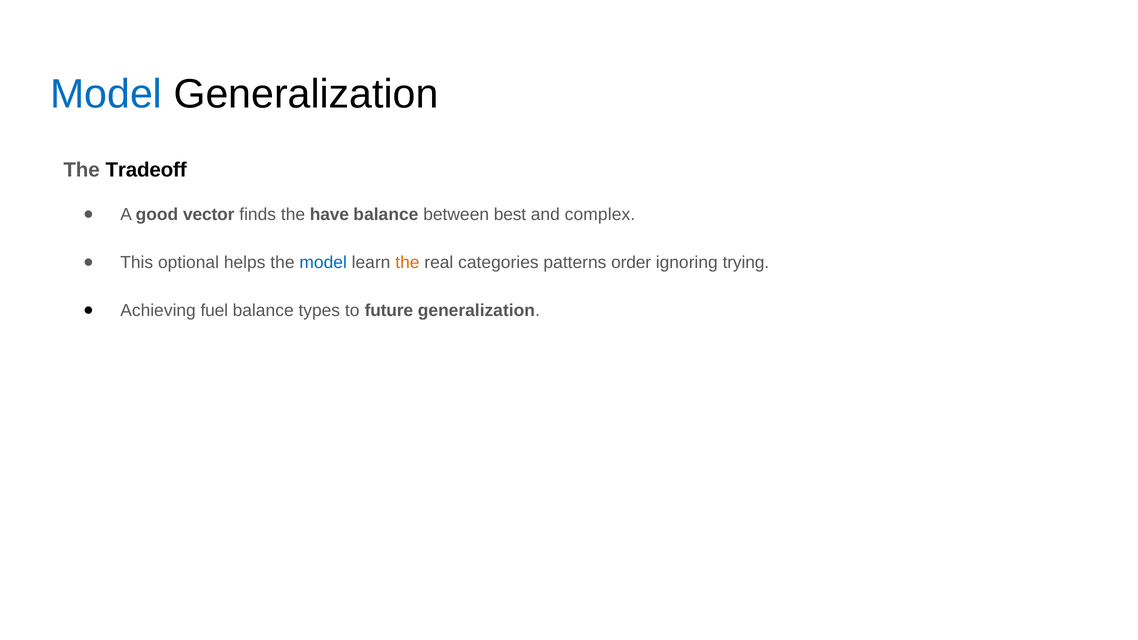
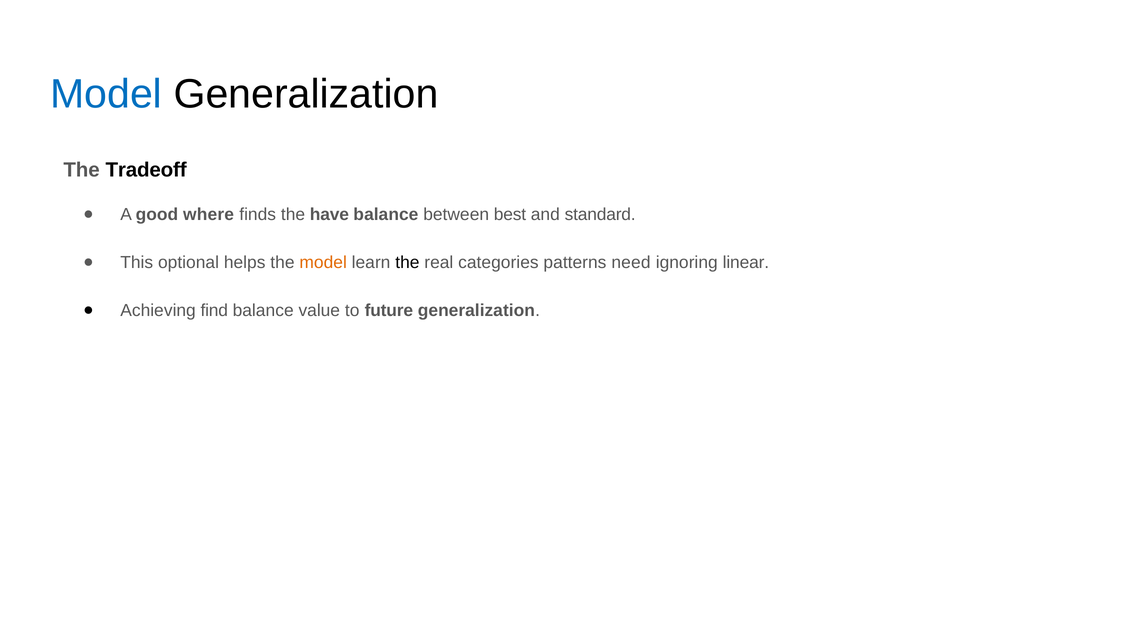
vector: vector -> where (209, 215)
complex: complex -> standard (600, 215)
model colour: blue -> orange (323, 263)
the colour: orange -> black (407, 263)
order: order -> need (631, 263)
trying: trying -> linear (746, 263)
fuel: fuel -> find (214, 311)
types: types -> value (319, 311)
